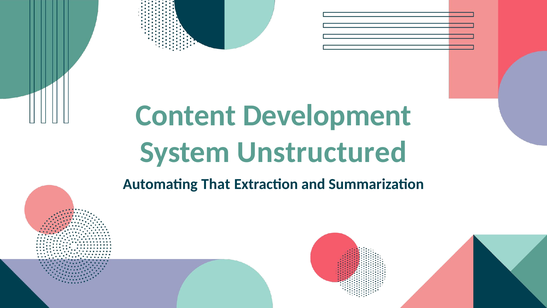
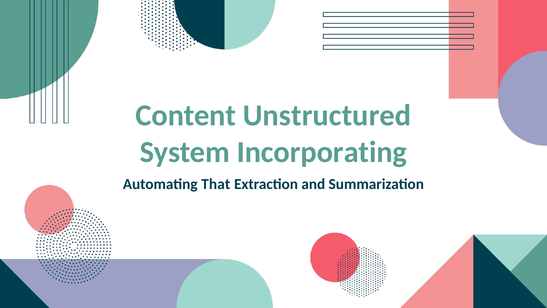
Development: Development -> Unstructured (327, 115)
Unstructured: Unstructured -> Incorporating (322, 152)
